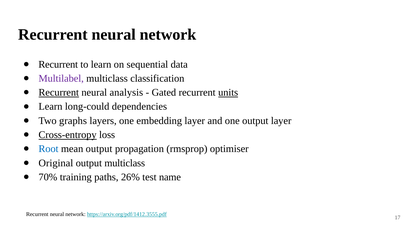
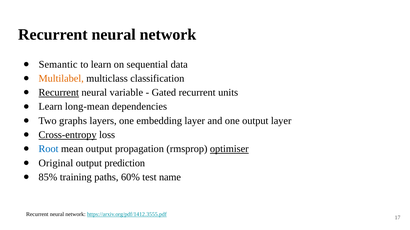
Recurrent: Recurrent -> Semantic (58, 64)
Multilabel colour: purple -> orange (61, 79)
analysis: analysis -> variable (126, 93)
units underline: present -> none (228, 93)
long-could: long-could -> long-mean (87, 107)
optimiser underline: none -> present (229, 149)
output multiclass: multiclass -> prediction (125, 163)
70%: 70% -> 85% (48, 178)
26%: 26% -> 60% (130, 178)
